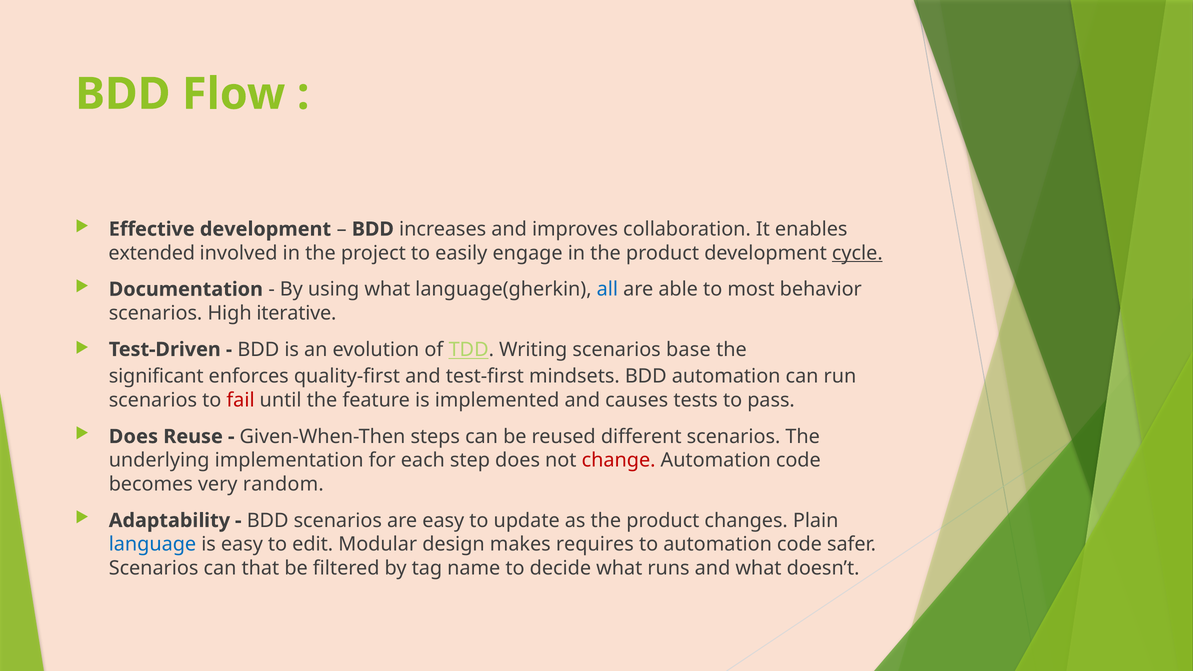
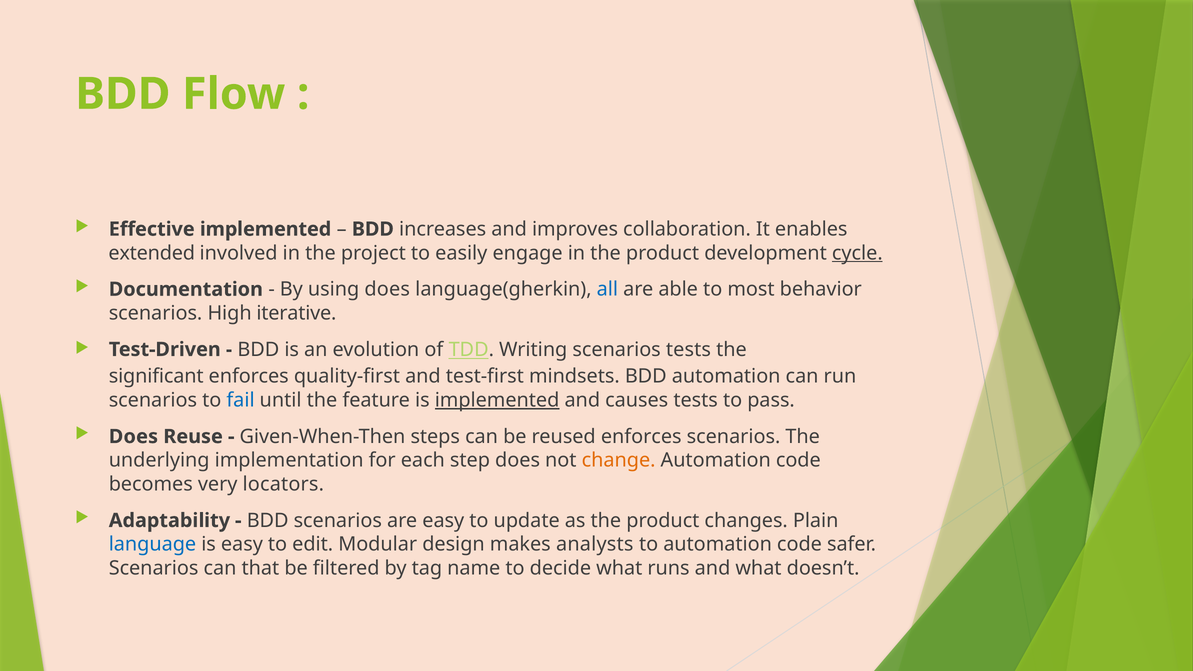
Effective development: development -> implemented (266, 229)
using what: what -> does (387, 289)
scenarios base: base -> tests (688, 350)
fail colour: red -> blue (241, 400)
implemented underline: none -> present (497, 400)
reused different: different -> enforces (641, 437)
change colour: red -> orange (619, 461)
random: random -> locators (283, 484)
requires: requires -> analysts (595, 545)
